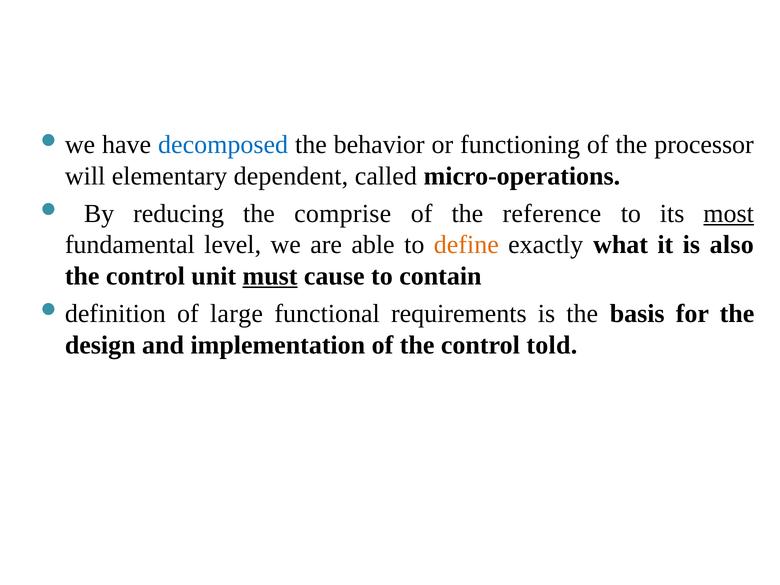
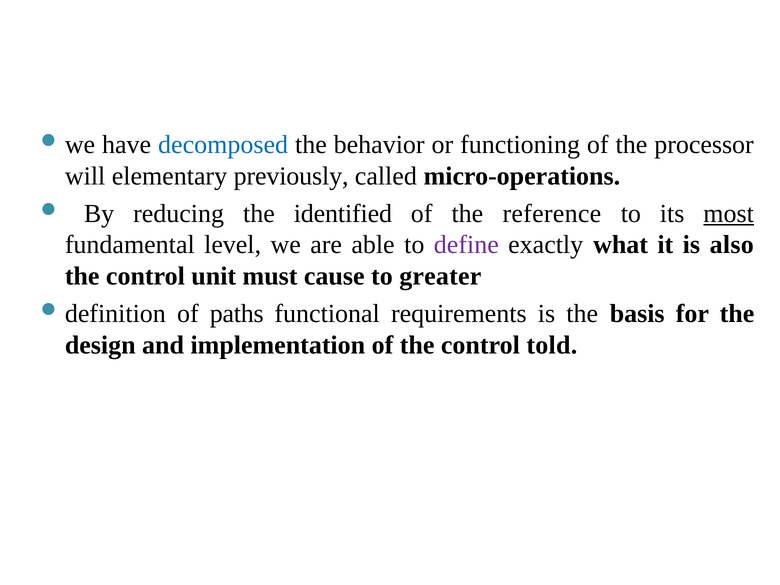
dependent: dependent -> previously (291, 176)
comprise: comprise -> identified (343, 214)
define colour: orange -> purple (466, 245)
must underline: present -> none (270, 276)
contain: contain -> greater (440, 276)
large: large -> paths (237, 314)
